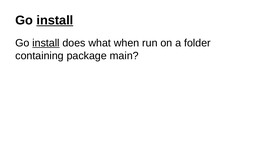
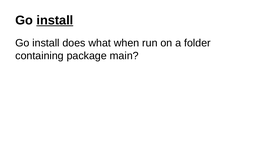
install underline: present -> none (46, 43)
